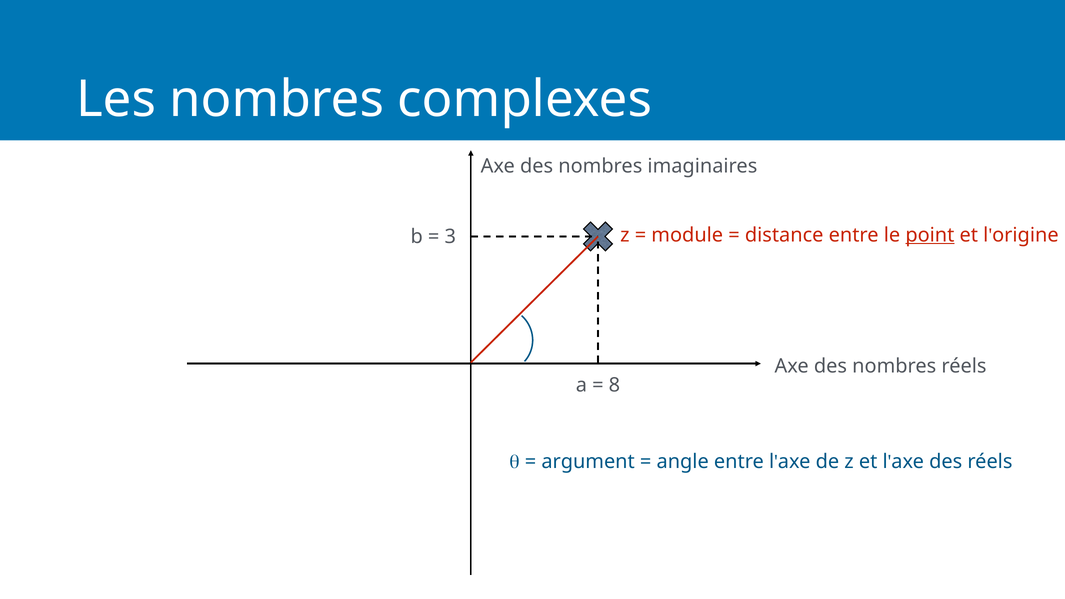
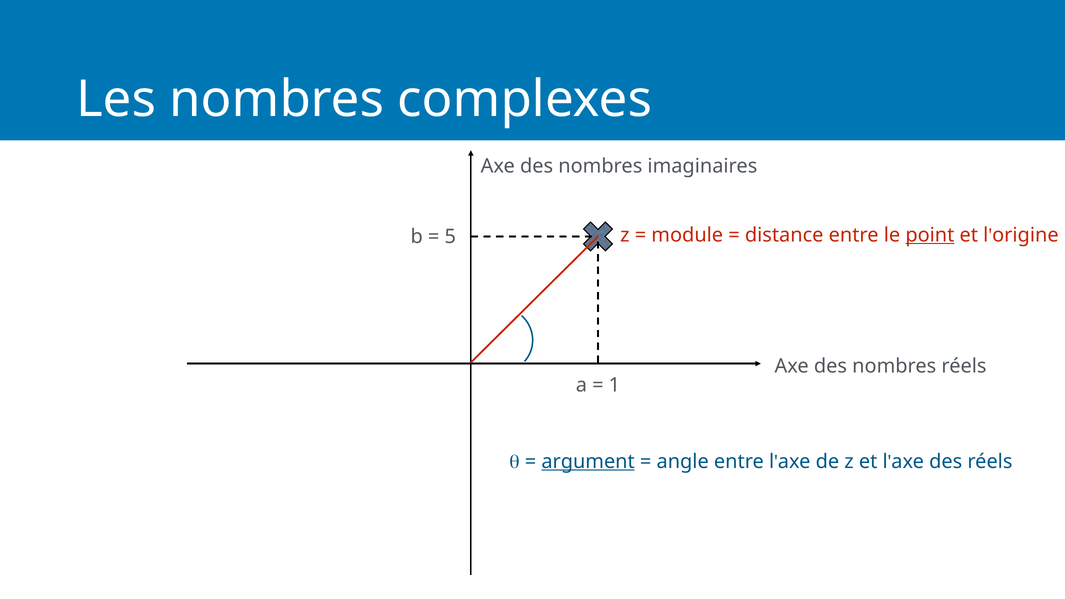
3: 3 -> 5 (450, 237)
8: 8 -> 1 (614, 385)
argument underline: none -> present (588, 462)
